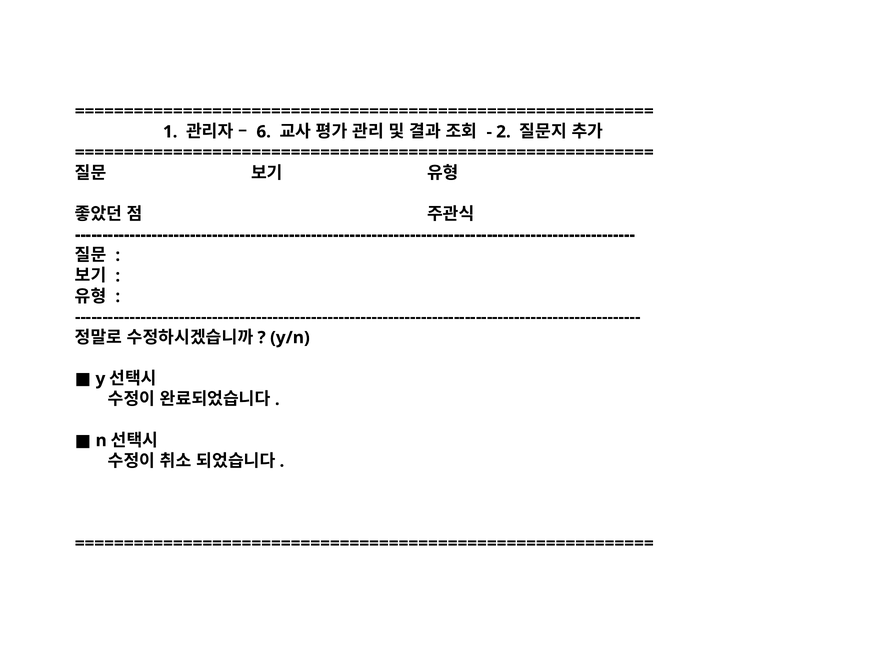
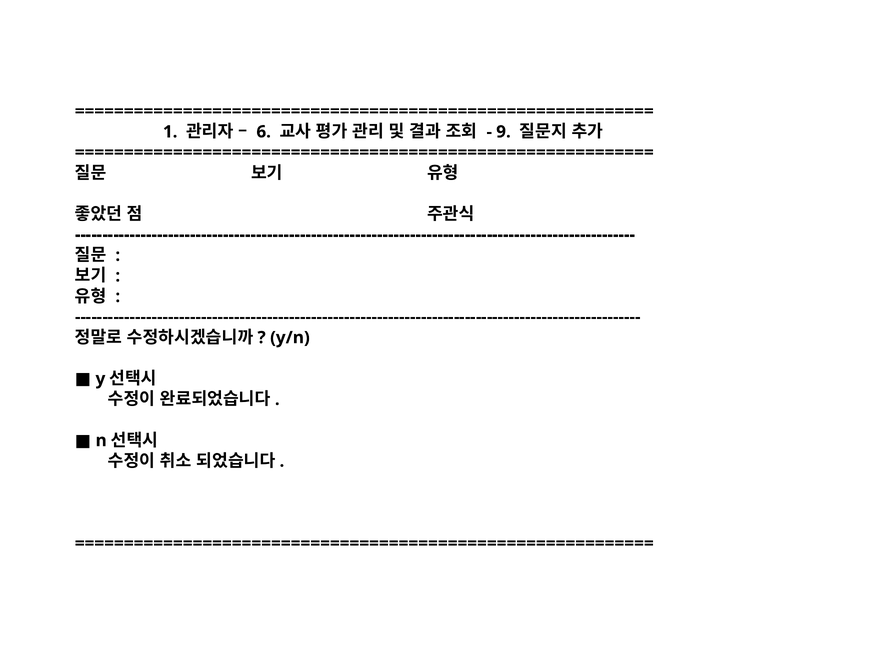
2: 2 -> 9 (503, 132)
